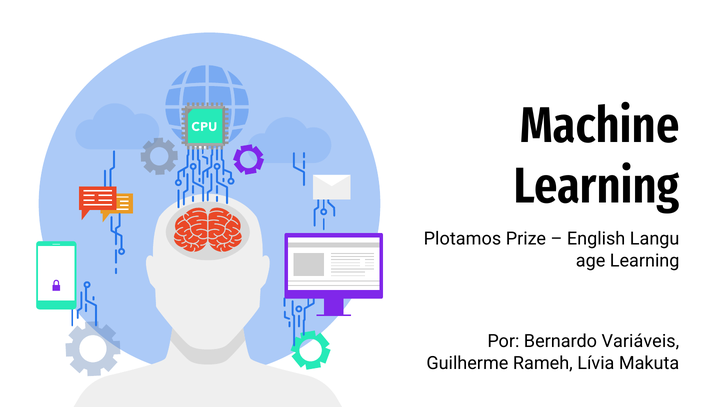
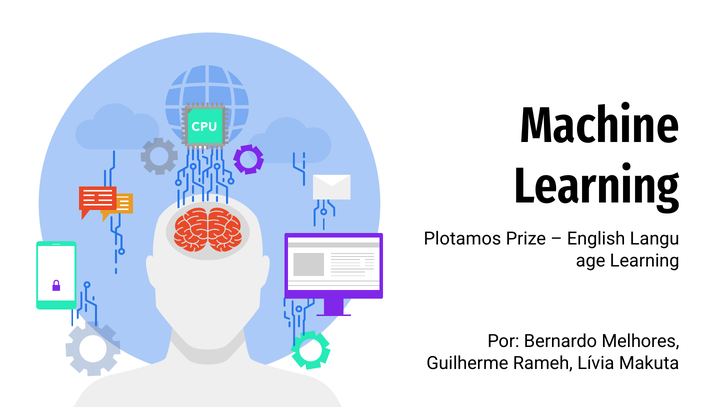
Variáveis: Variáveis -> Melhores (640, 341)
